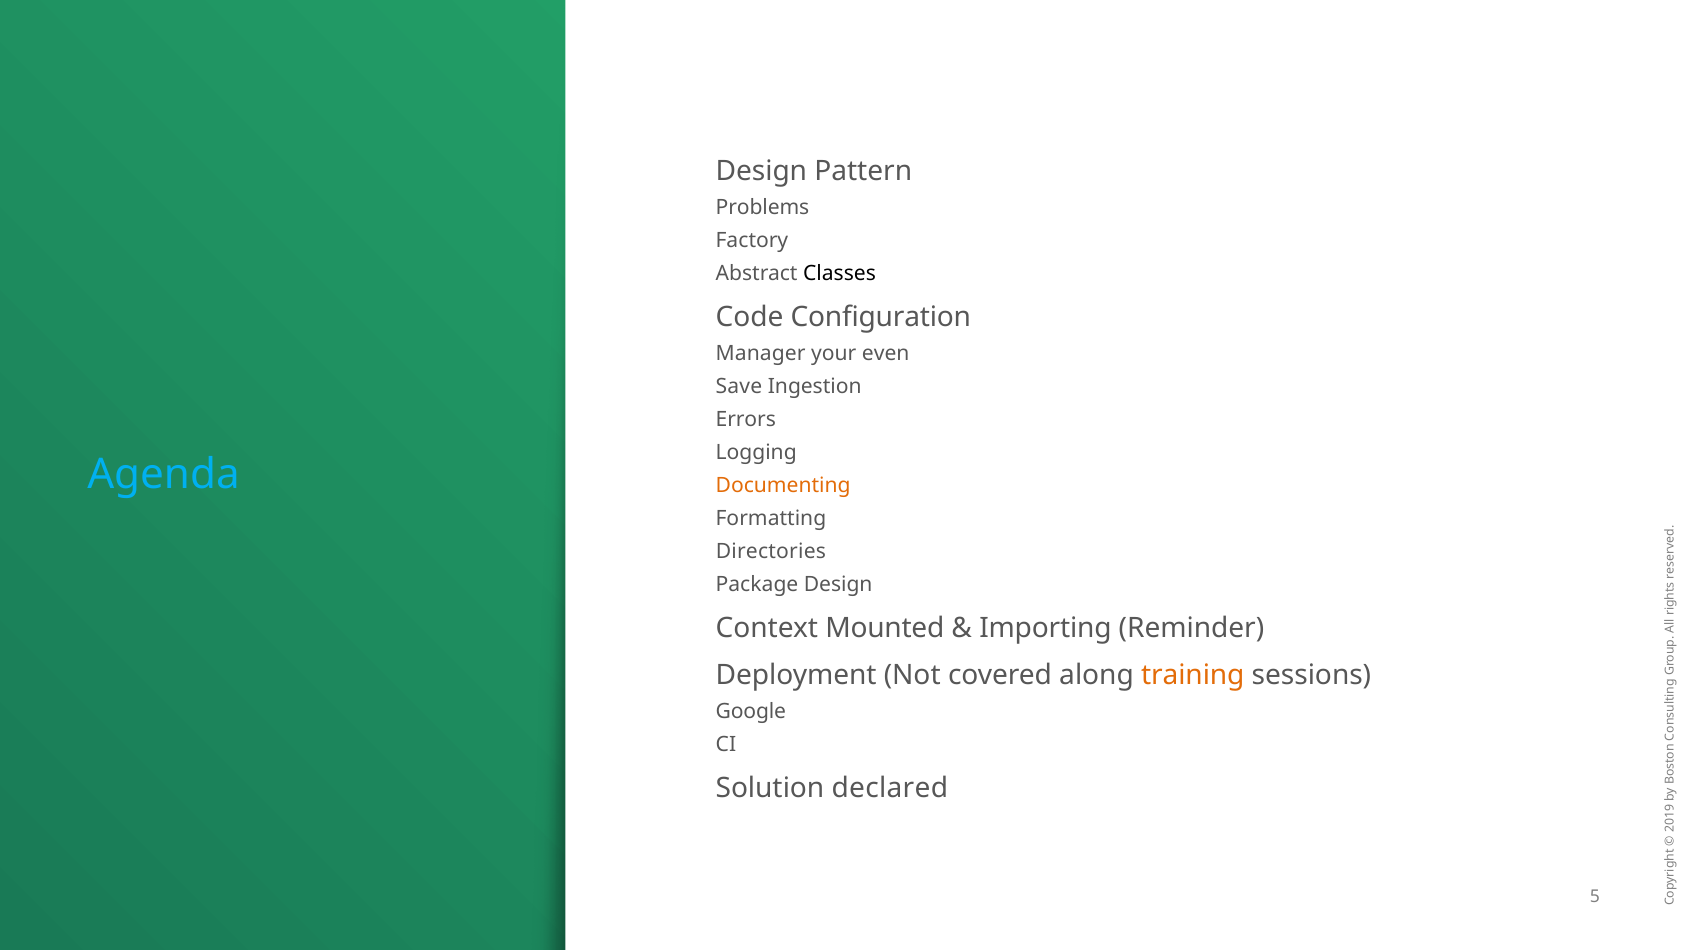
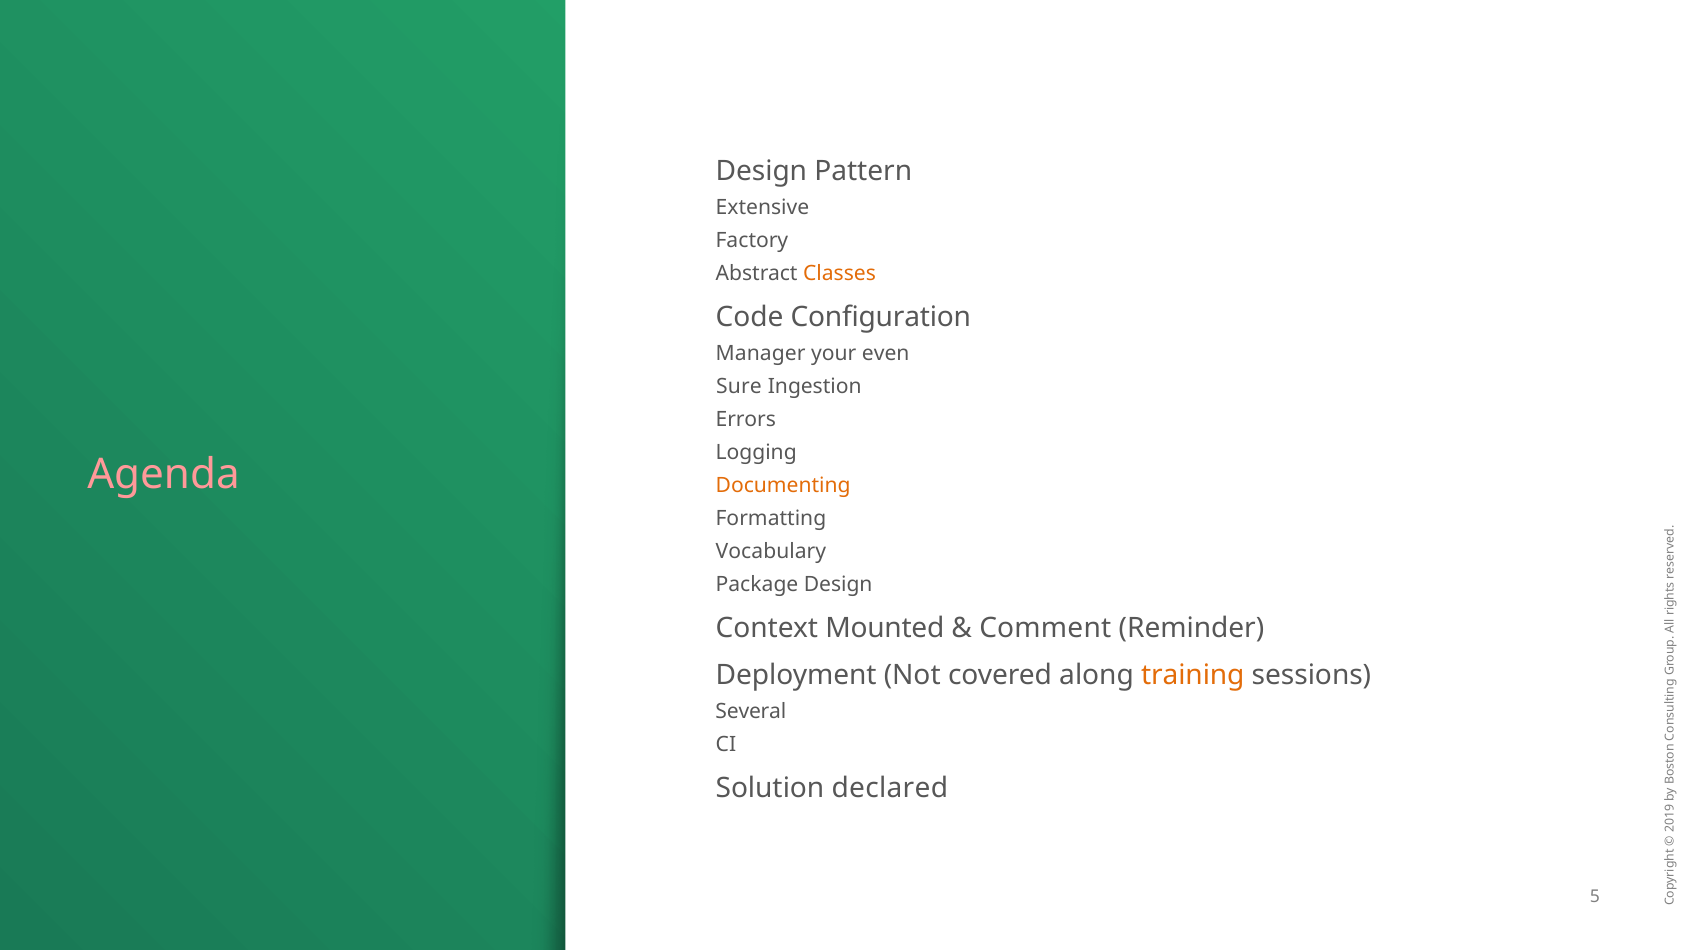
Problems: Problems -> Extensive (762, 207)
Classes colour: black -> orange (839, 273)
Save: Save -> Sure (739, 386)
Agenda colour: light blue -> pink (163, 475)
Directories: Directories -> Vocabulary (771, 552)
Importing: Importing -> Comment (1045, 629)
Google: Google -> Several (751, 712)
